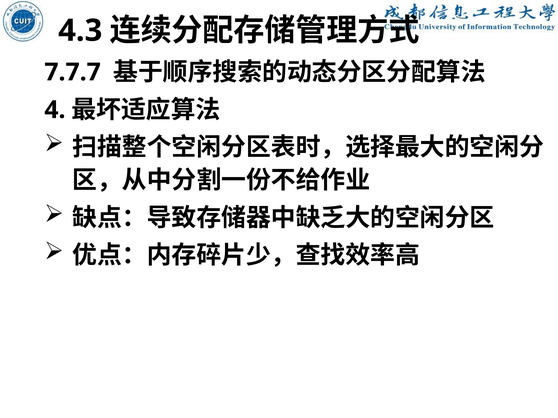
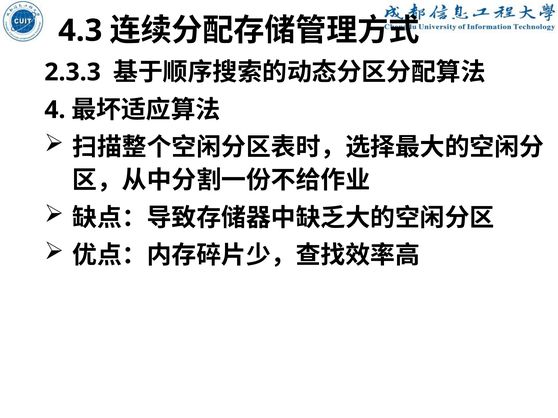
7.7.7: 7.7.7 -> 2.3.3 (73, 72)
